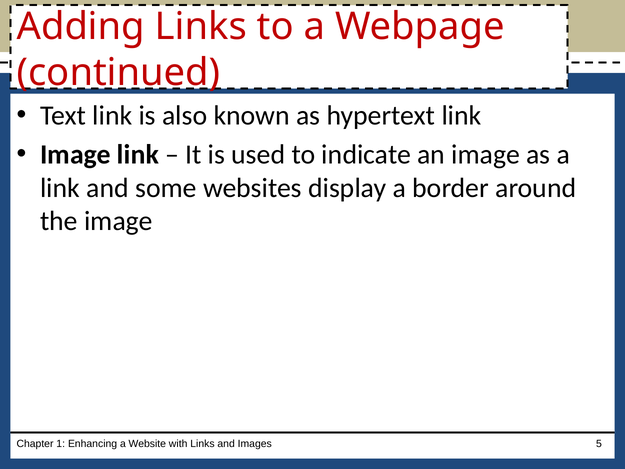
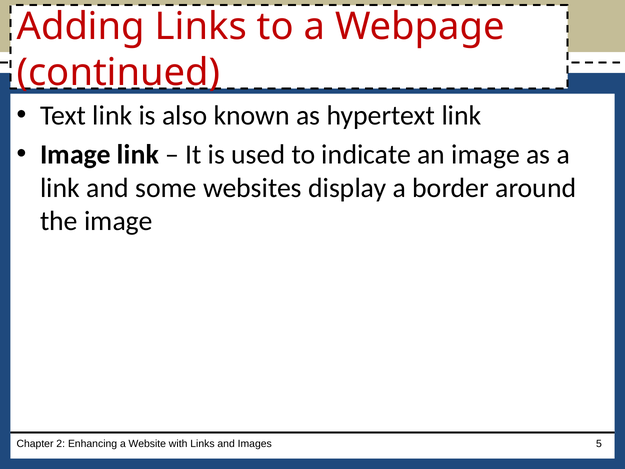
1: 1 -> 2 (61, 443)
